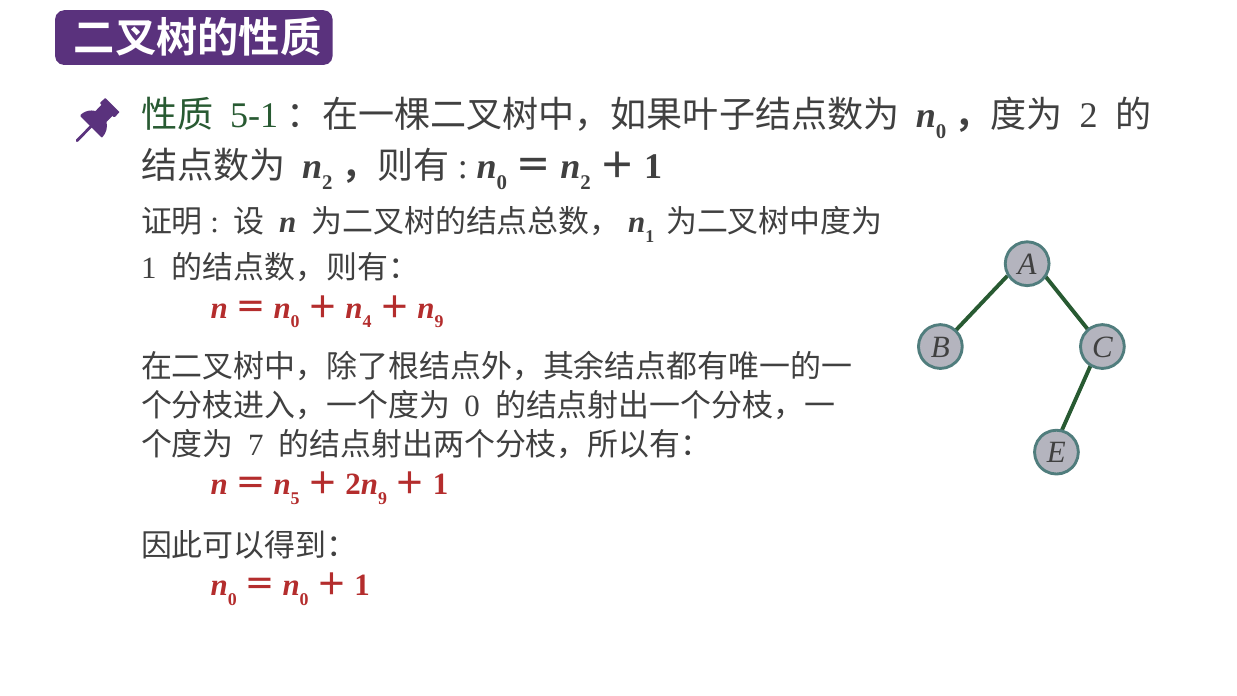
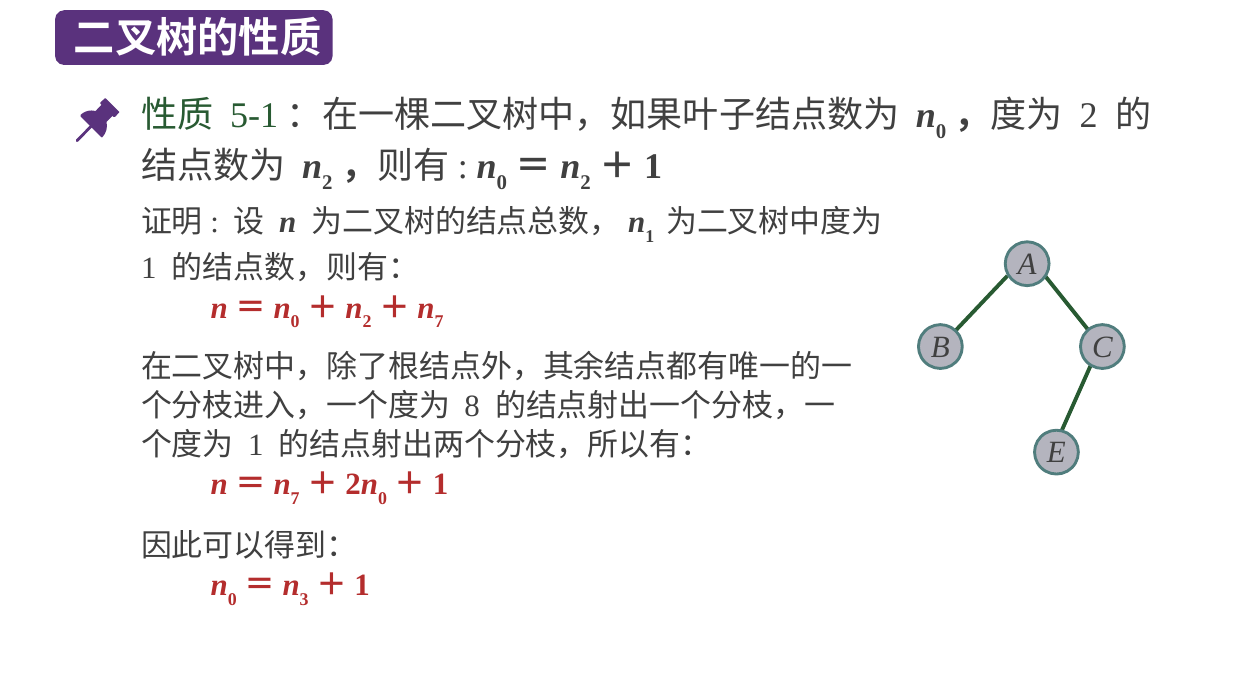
4: 4 -> 2 (367, 321)
9: 9 -> 7 (439, 321)
0: 0 -> 8 (472, 406)
7: 7 -> 1 (256, 445)
5: 5 -> 7 (295, 498)
9: 9 -> 0 (383, 498)
0: 0 -> 3 (304, 599)
